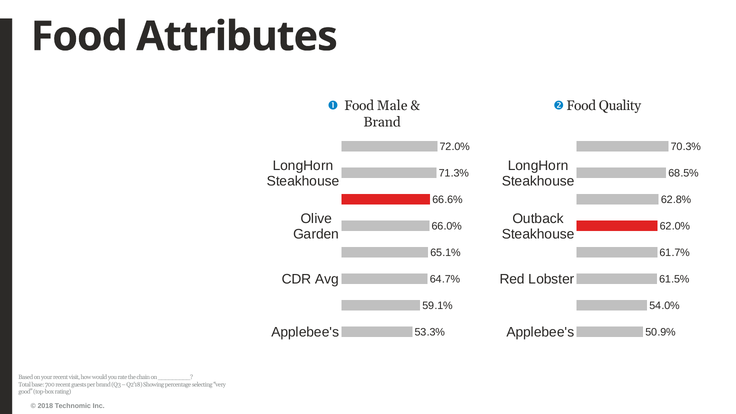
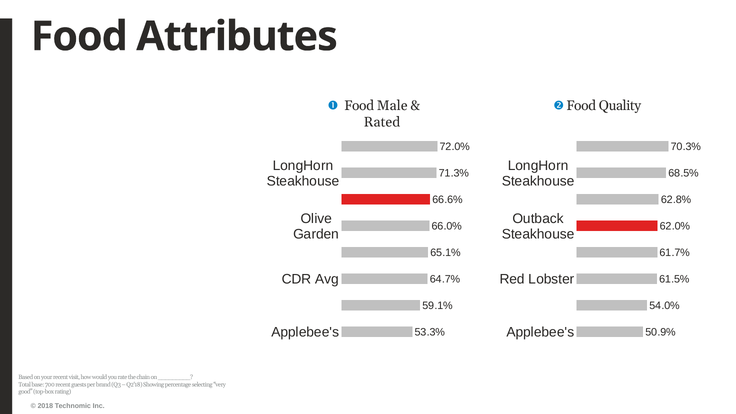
Brand: Brand -> Rated (382, 122)
